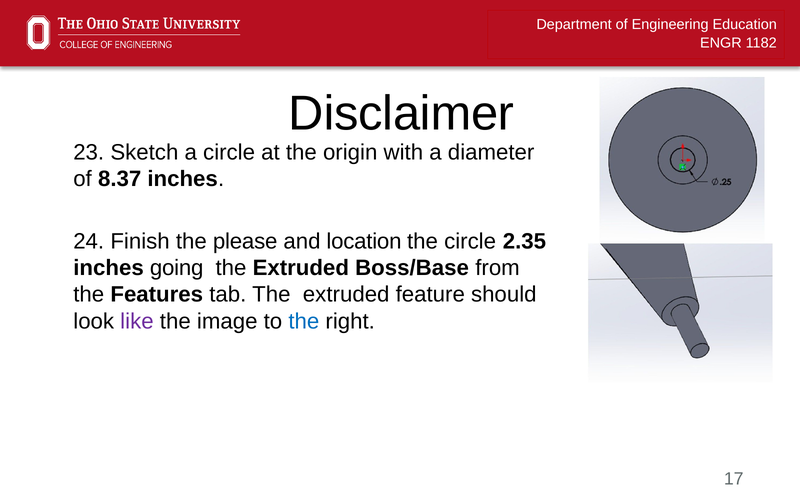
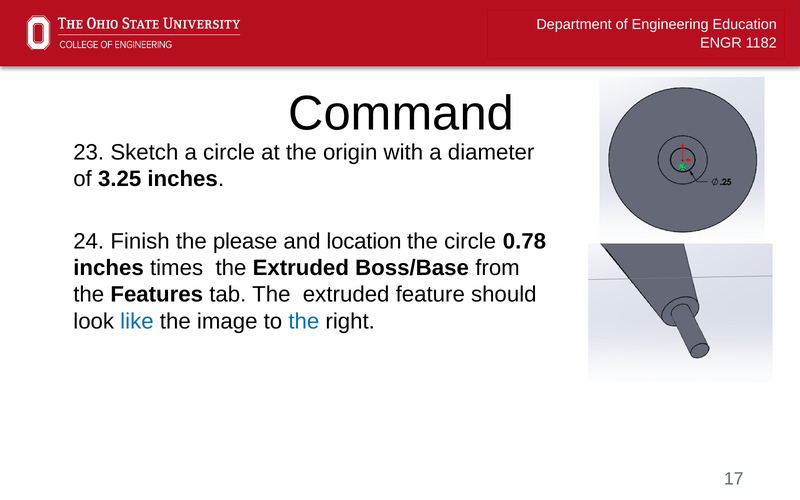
Disclaimer: Disclaimer -> Command (401, 114)
8.37: 8.37 -> 3.25 (120, 179)
2.35: 2.35 -> 0.78 (524, 241)
going: going -> times (177, 268)
like colour: purple -> blue (137, 321)
